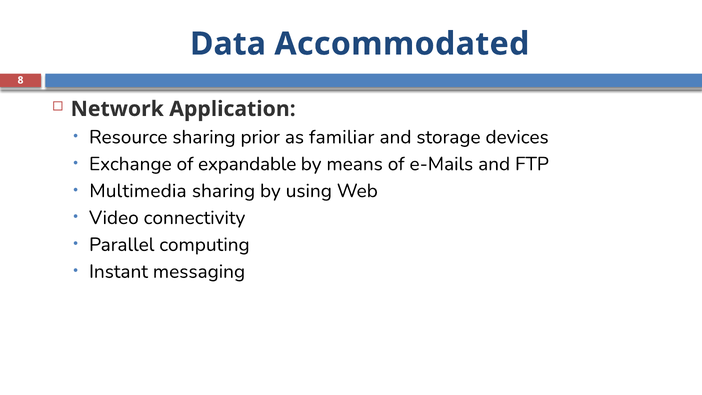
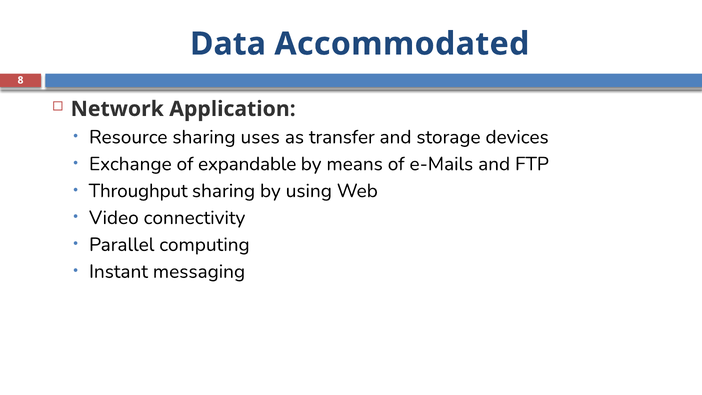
prior: prior -> uses (260, 137)
familiar: familiar -> transfer (342, 137)
Multimedia: Multimedia -> Throughput (138, 191)
